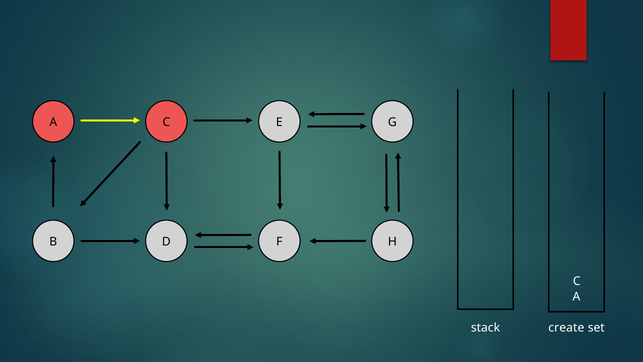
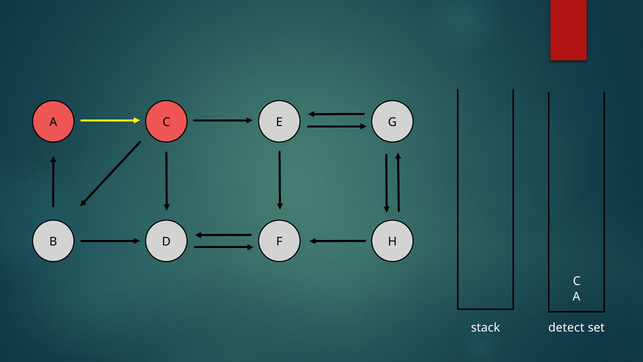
create: create -> detect (566, 328)
